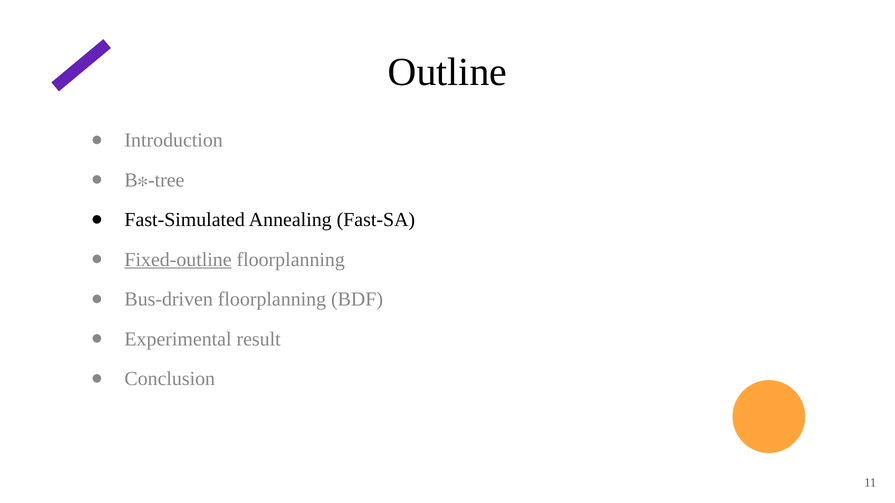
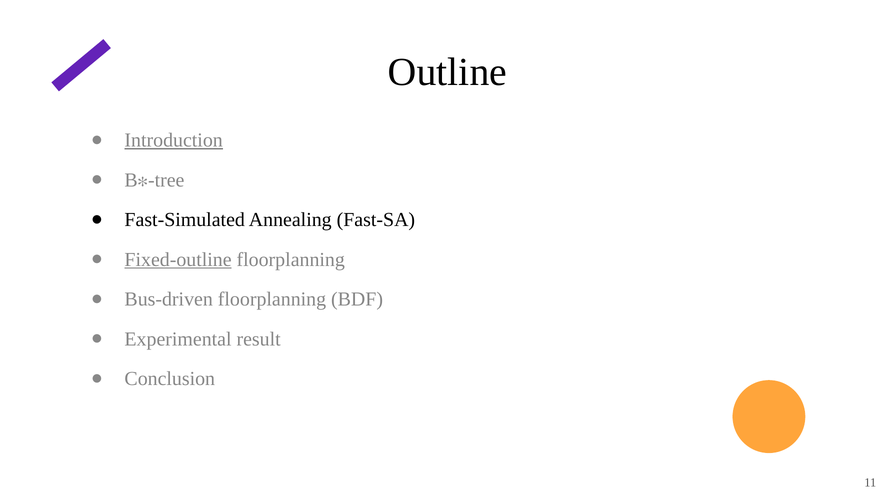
Introduction underline: none -> present (174, 140)
